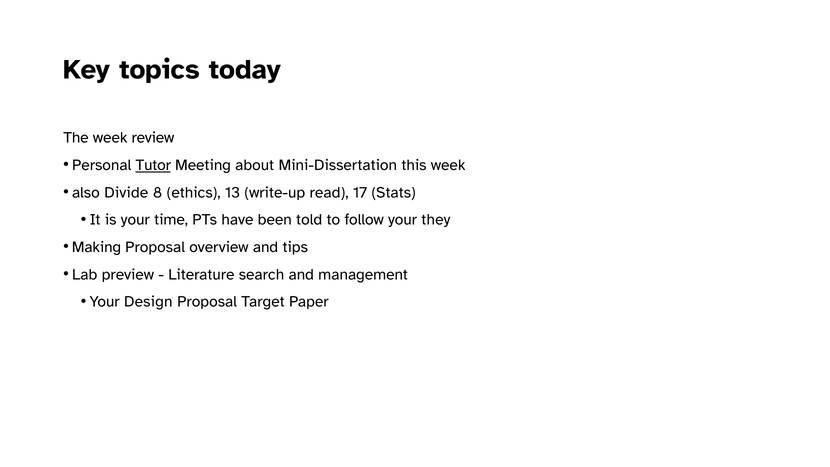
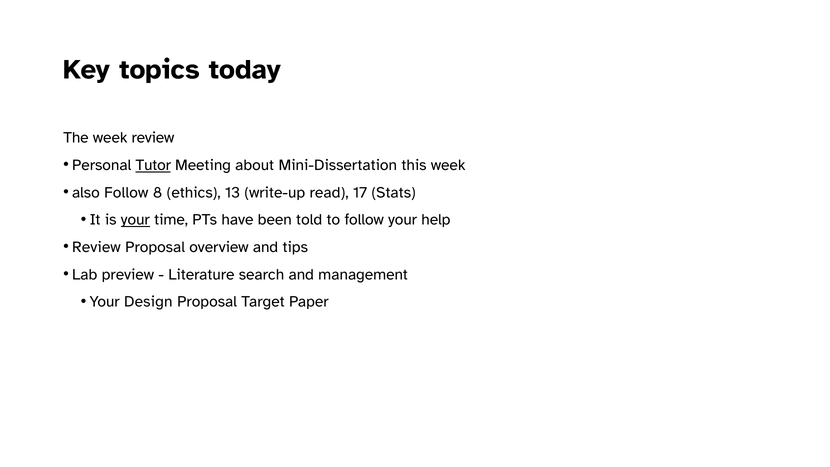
also Divide: Divide -> Follow (126, 192)
your underline: none -> present (135, 220)
they: they -> help (436, 220)
Making: Making -> Review (96, 247)
